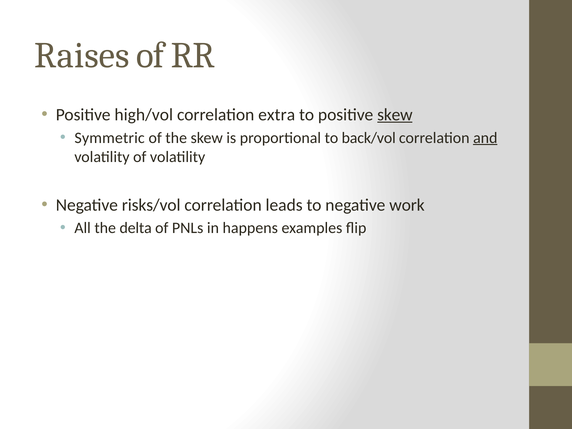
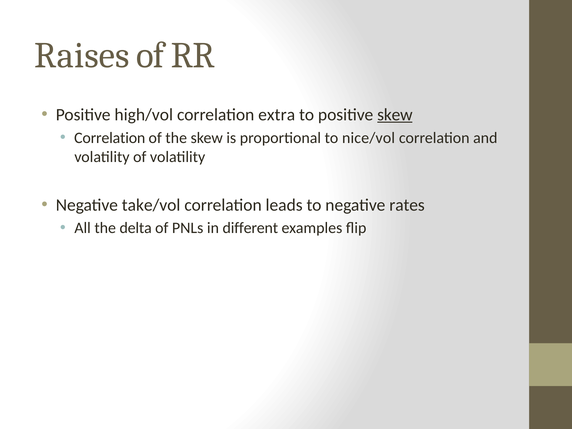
Symmetric: Symmetric -> Correlation (110, 138)
back/vol: back/vol -> nice/vol (369, 138)
and underline: present -> none (485, 138)
risks/vol: risks/vol -> take/vol (151, 205)
work: work -> rates (407, 205)
happens: happens -> different (250, 228)
